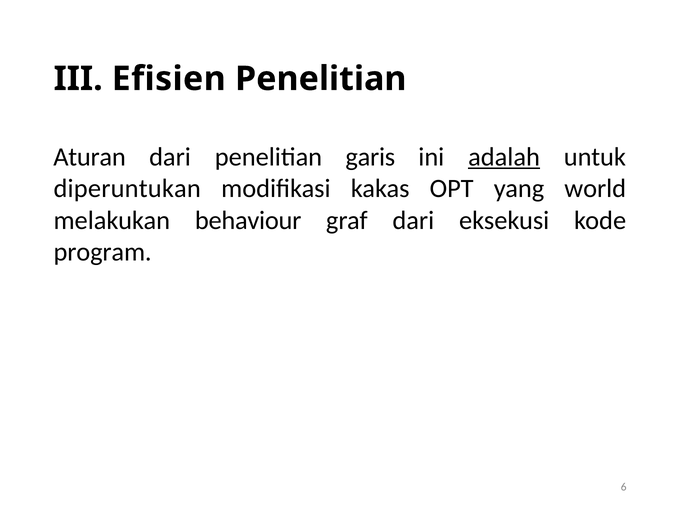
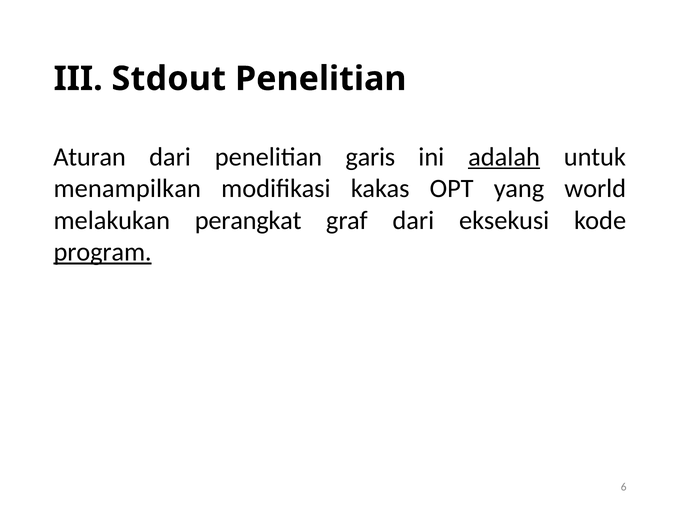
Efisien: Efisien -> Stdout (169, 79)
diperuntukan: diperuntukan -> menampilkan (127, 189)
behaviour: behaviour -> perangkat (248, 220)
program underline: none -> present (103, 252)
